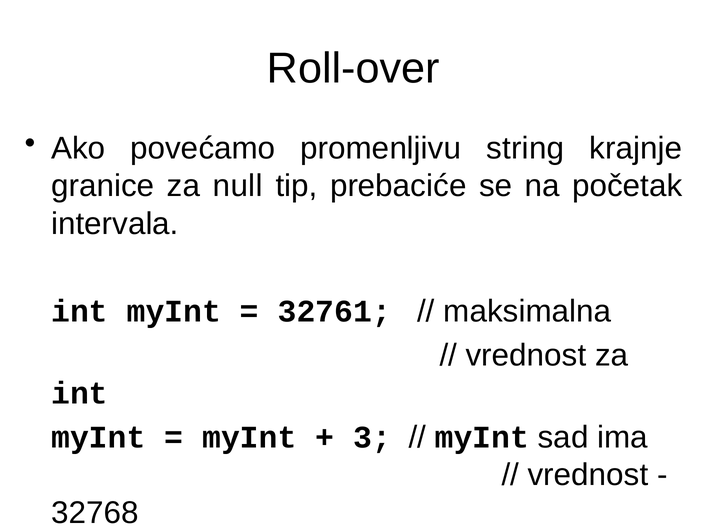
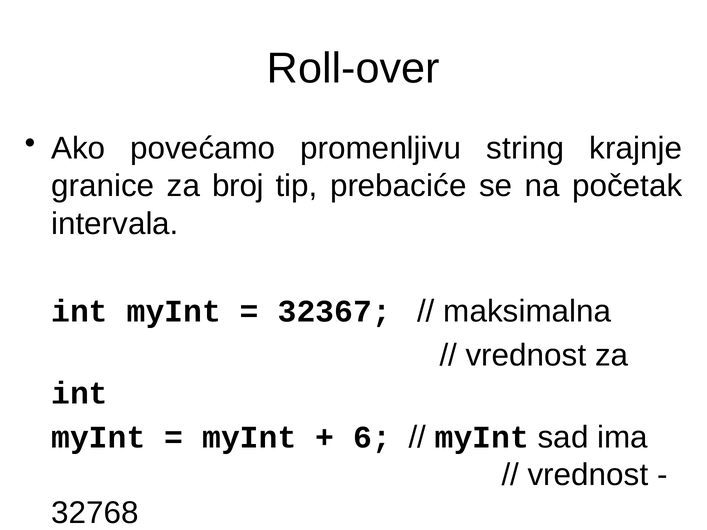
null: null -> broj (238, 186)
32761: 32761 -> 32367 (334, 312)
3: 3 -> 6 (372, 437)
